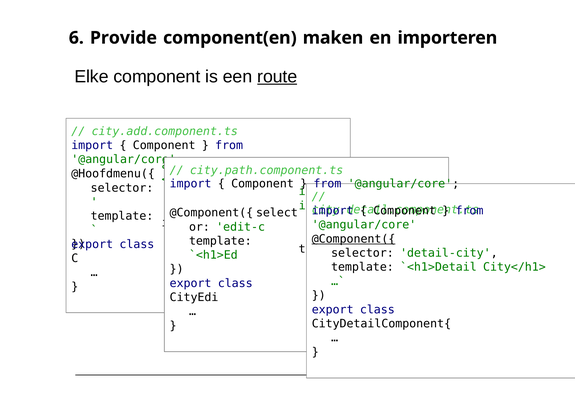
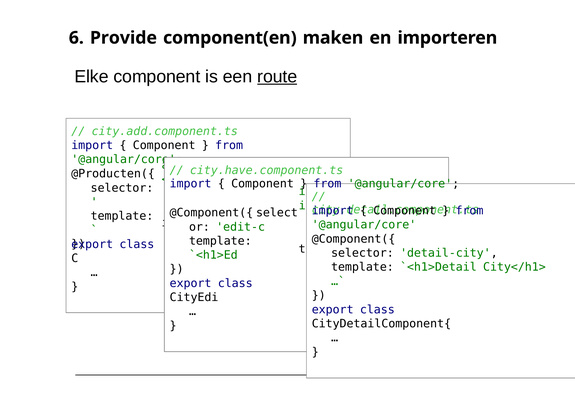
city.path.component.ts: city.path.component.ts -> city.have.component.ts (267, 171)
@Hoofdmenu({: @Hoofdmenu({ -> @Producten({ (113, 174)
@Component({ underline: present -> none (354, 239)
